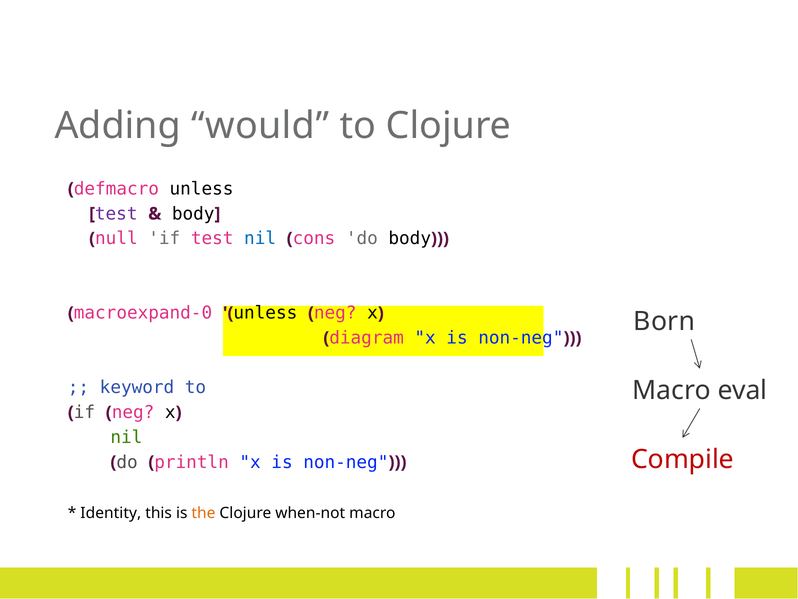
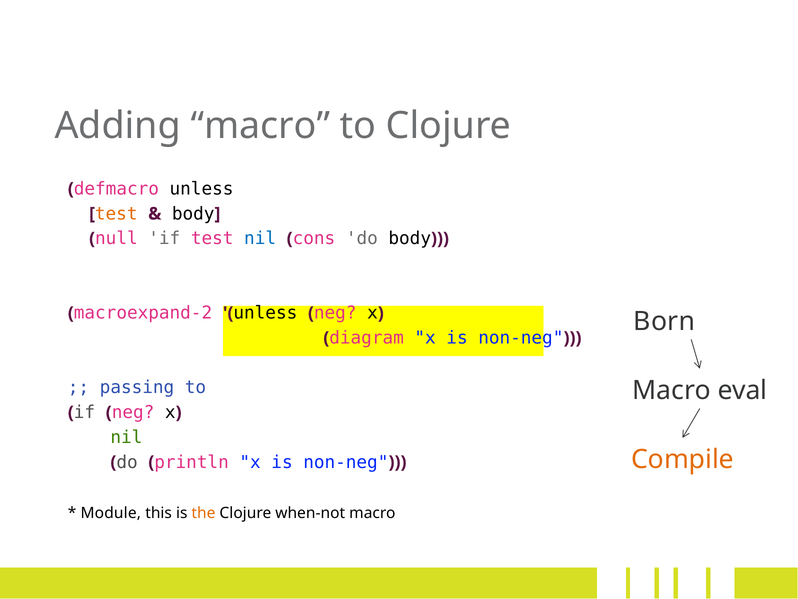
Adding would: would -> macro (260, 126)
test colour: purple -> orange (116, 214)
macroexpand-0: macroexpand-0 -> macroexpand-2 (143, 313)
keyword: keyword -> passing (137, 387)
Compile colour: red -> orange (683, 459)
Identity: Identity -> Module (111, 513)
